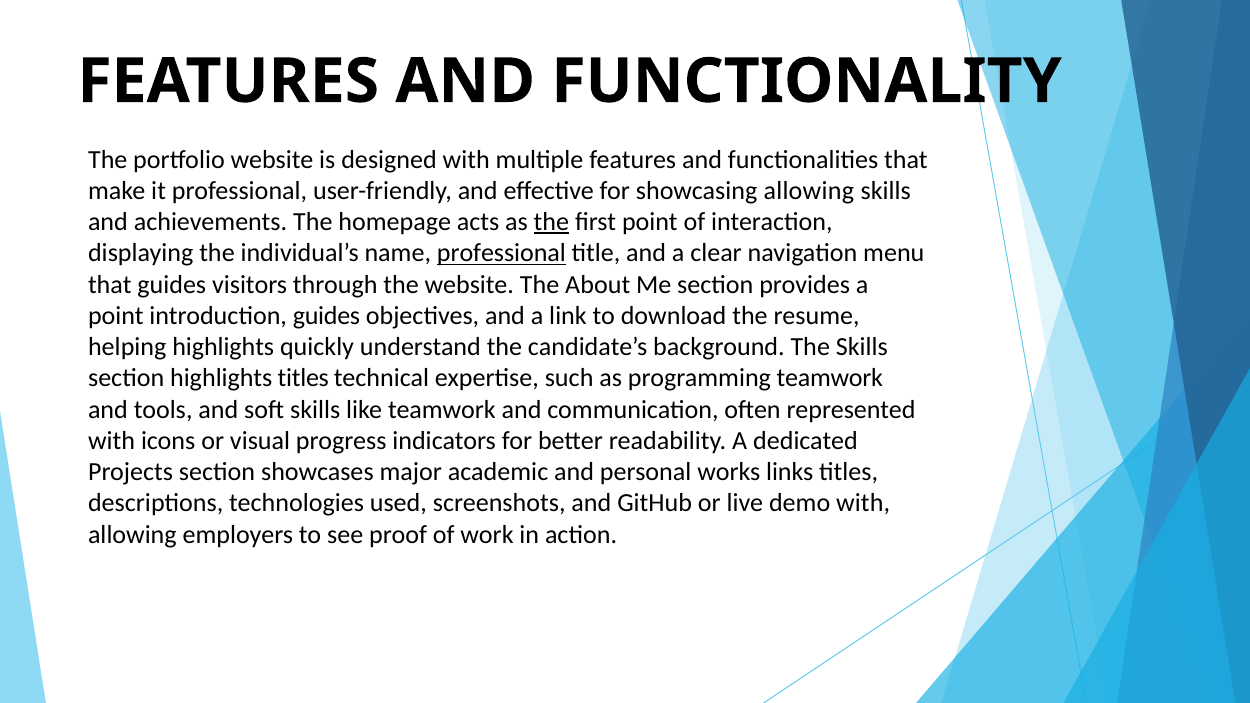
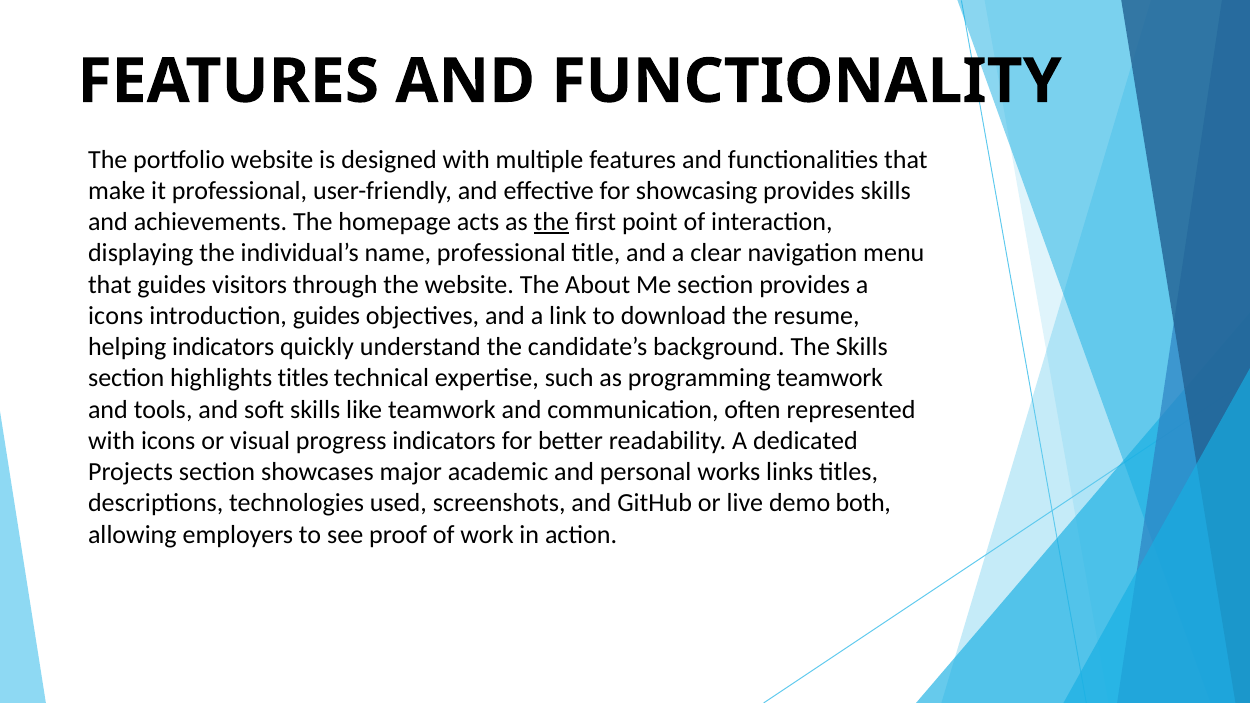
showcasing allowing: allowing -> provides (809, 191)
professional underline: present -> none (501, 253)
point: point -> icons (116, 316)
helping highlights: highlights -> indicators (223, 347)
demo with: with -> both (863, 503)
